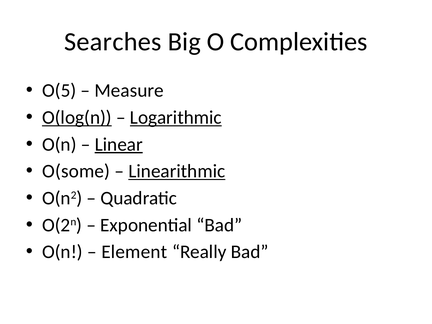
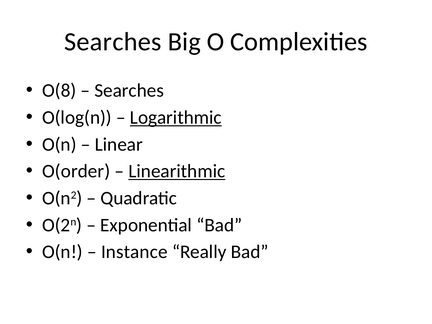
O(5: O(5 -> O(8 (59, 91)
Measure: Measure -> Searches (129, 91)
O(log(n underline: present -> none (77, 118)
Linear underline: present -> none (119, 144)
O(some: O(some -> O(order (76, 171)
Element: Element -> Instance (134, 252)
